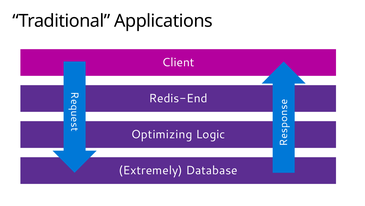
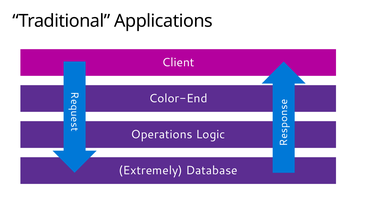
Redis-End: Redis-End -> Color-End (178, 98)
Optimizing: Optimizing -> Operations (162, 134)
